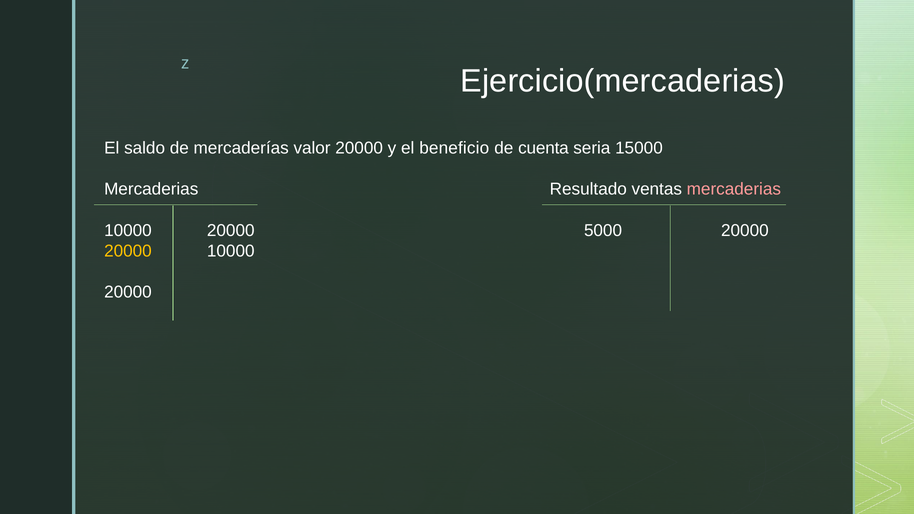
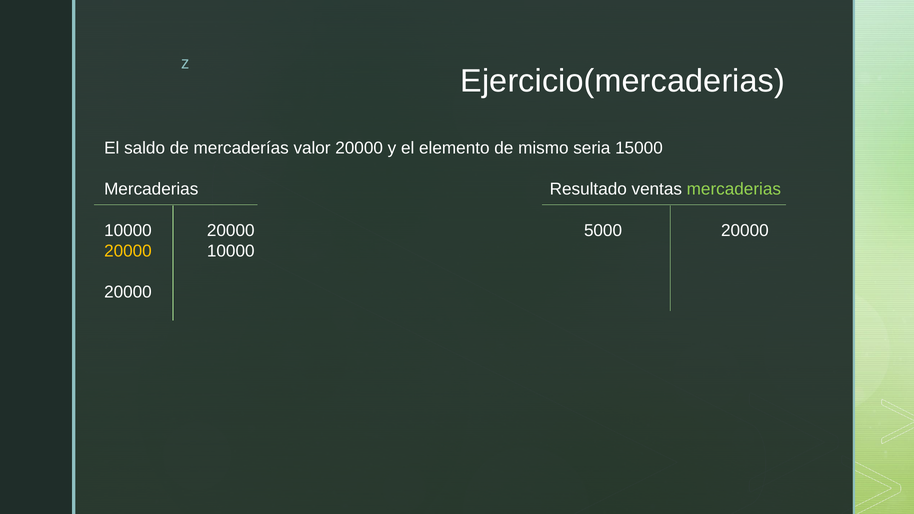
beneficio: beneficio -> elemento (454, 148)
cuenta: cuenta -> mismo (543, 148)
mercaderias colour: pink -> light green (734, 189)
